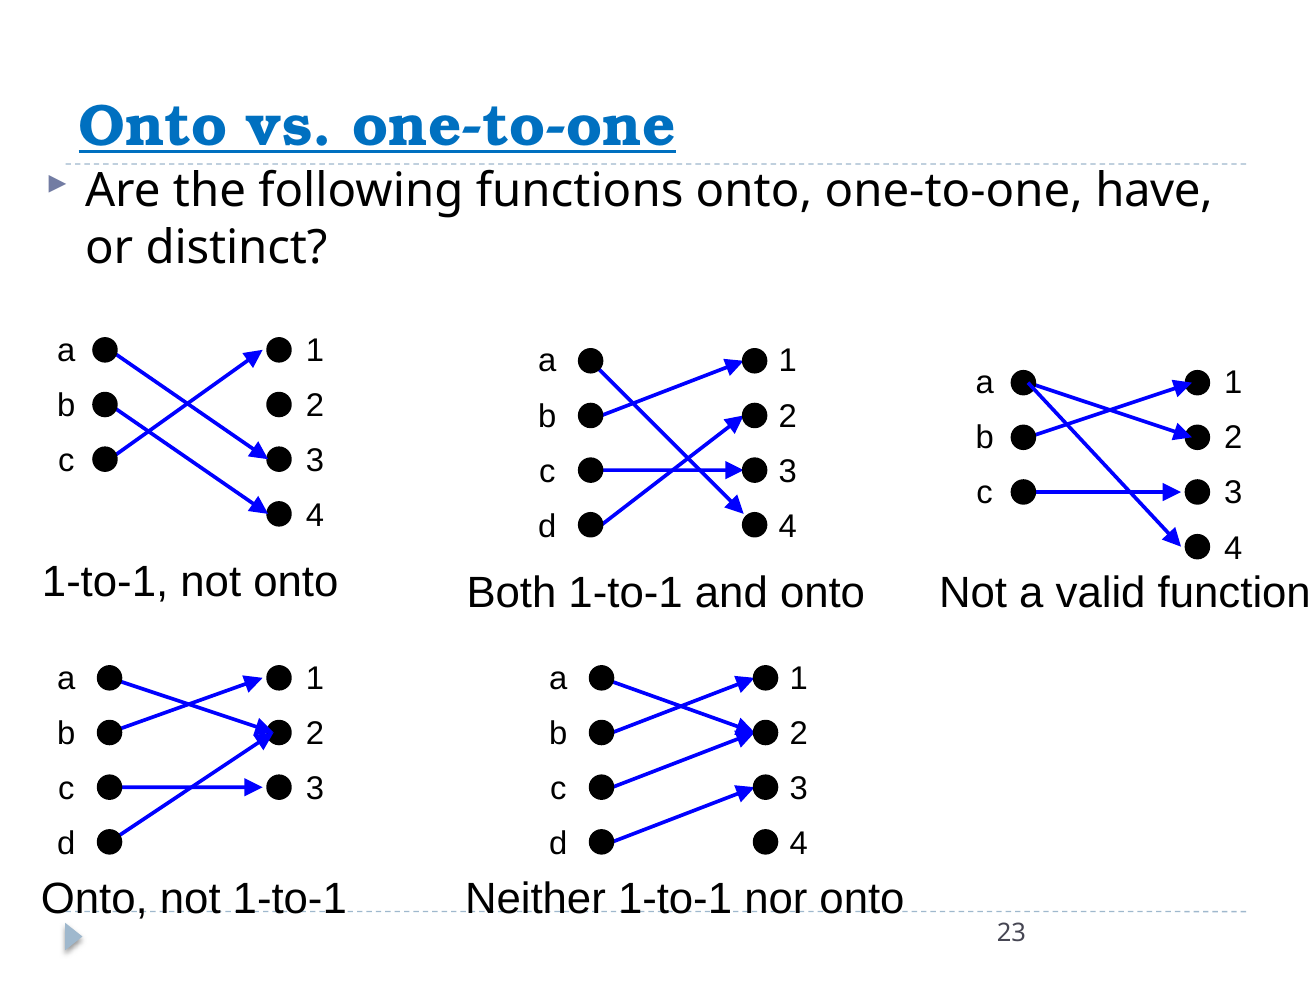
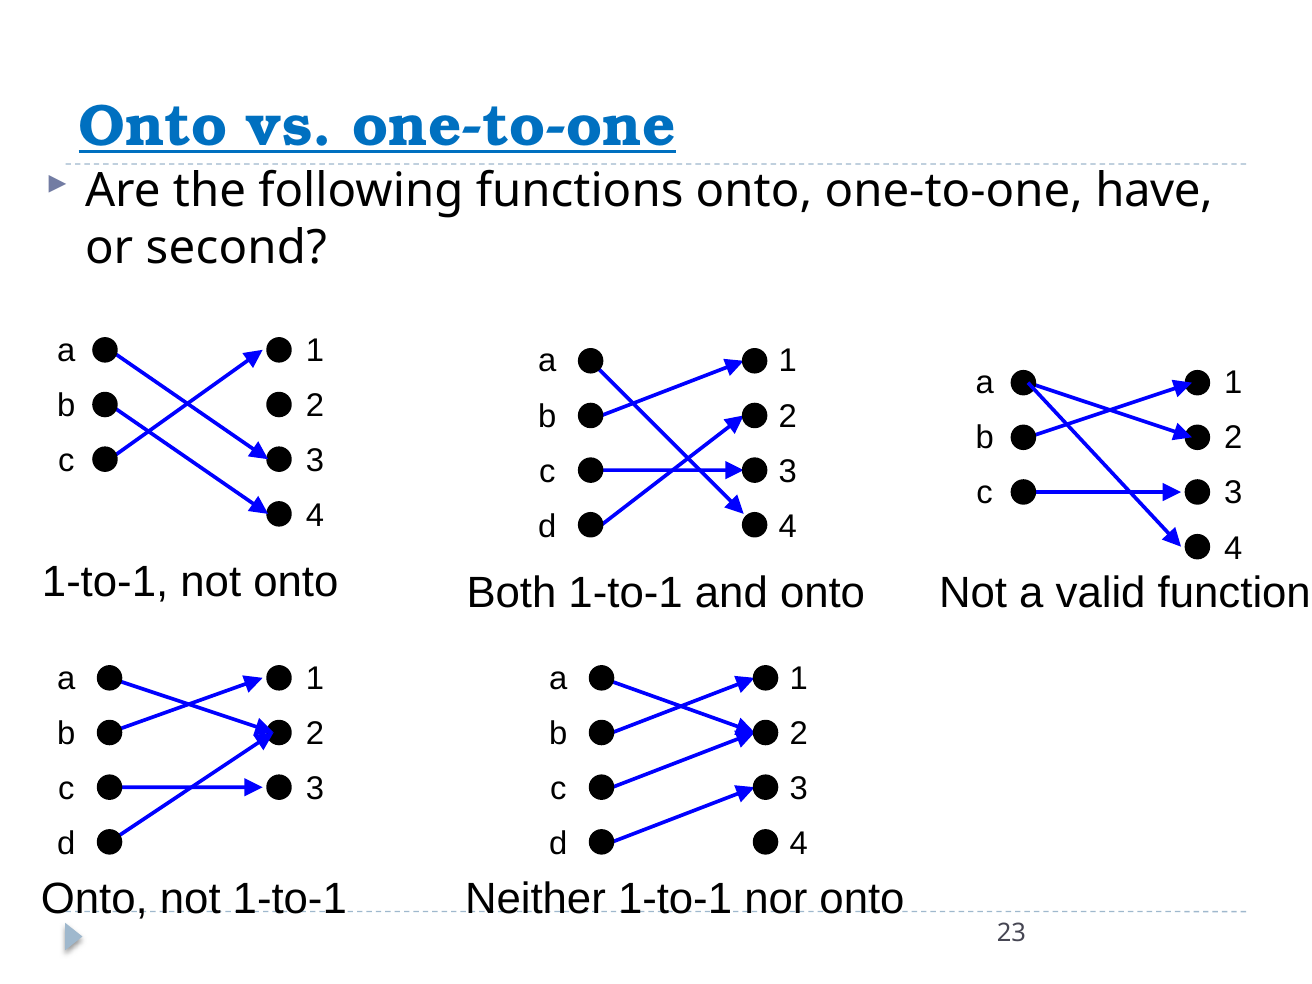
distinct: distinct -> second (236, 248)
